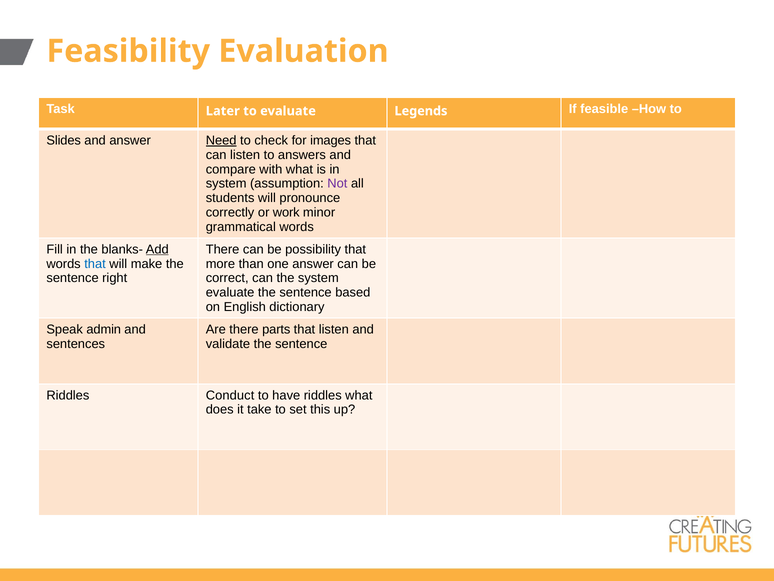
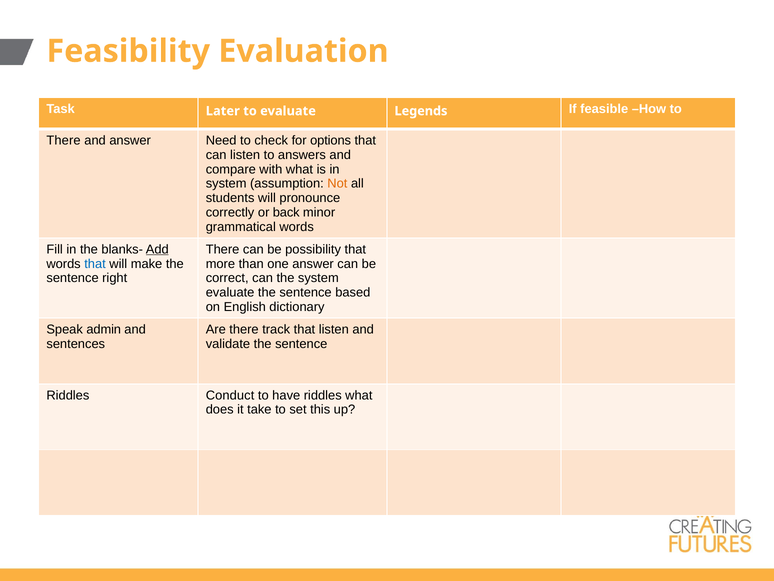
Slides: Slides -> There (64, 140)
Need underline: present -> none (221, 140)
images: images -> options (331, 140)
Not colour: purple -> orange (337, 184)
work: work -> back (286, 212)
parts: parts -> track (276, 329)
